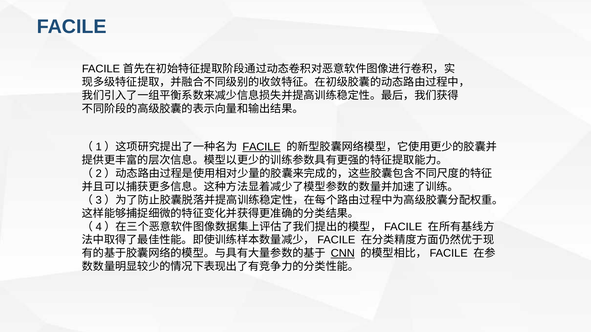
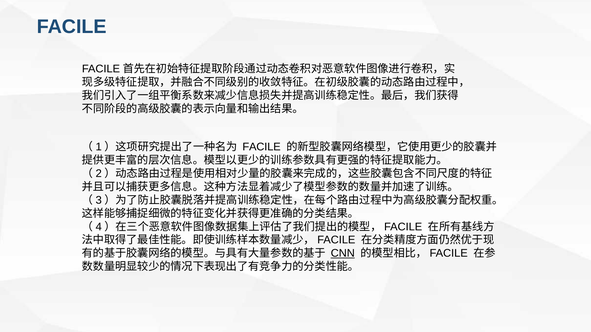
FACILE underline: present -> none (262, 147)
